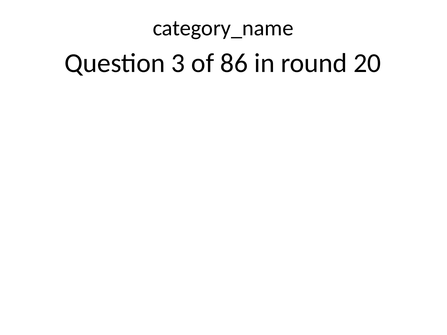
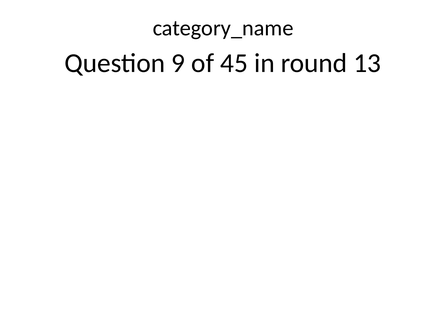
3: 3 -> 9 (178, 63)
86: 86 -> 45 (234, 63)
20: 20 -> 13 (367, 63)
